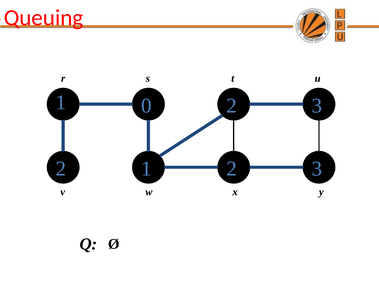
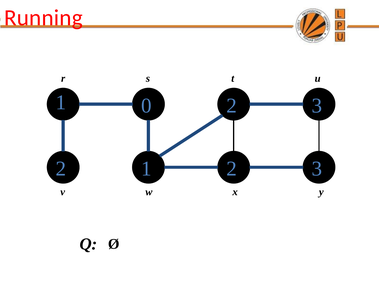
Queuing: Queuing -> Running (43, 18)
